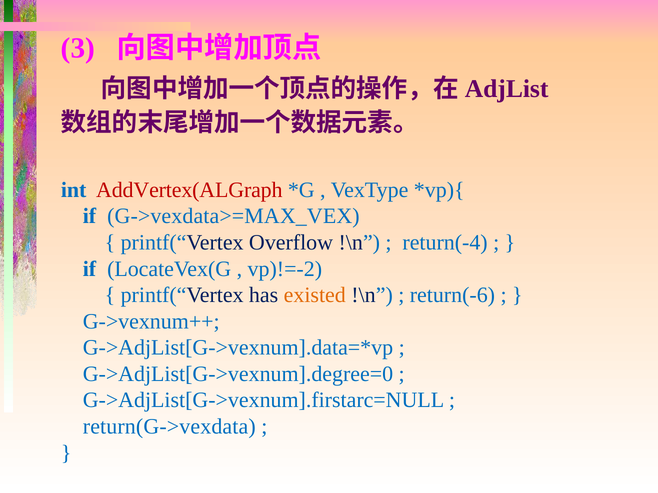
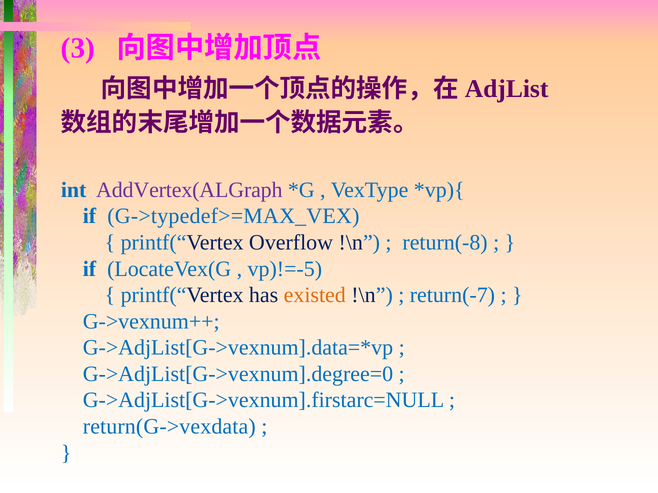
AddVertex(ALGraph colour: red -> purple (189, 190)
G->vexdata>=MAX_VEX: G->vexdata>=MAX_VEX -> G->typedef>=MAX_VEX (233, 216)
return(-4: return(-4 -> return(-8 (445, 243)
vp)!=-2: vp)!=-2 -> vp)!=-5 (285, 269)
return(-6: return(-6 -> return(-7 (452, 295)
